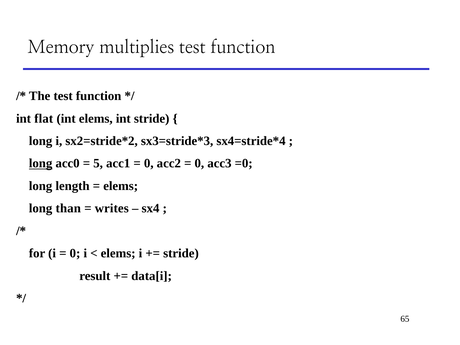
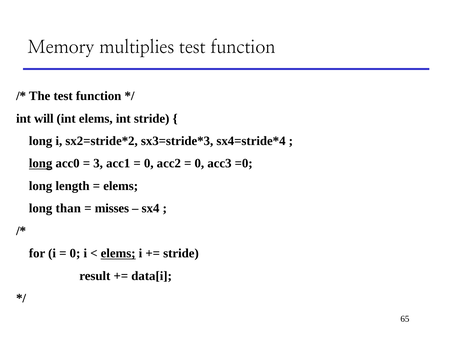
flat: flat -> will (44, 118)
5: 5 -> 3 (98, 163)
writes: writes -> misses (112, 208)
elems underline: none -> present (118, 253)
